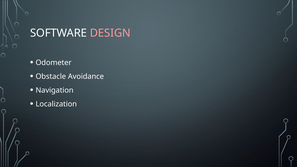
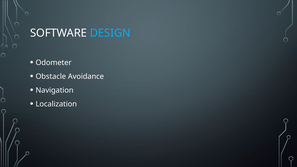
DESIGN colour: pink -> light blue (110, 33)
